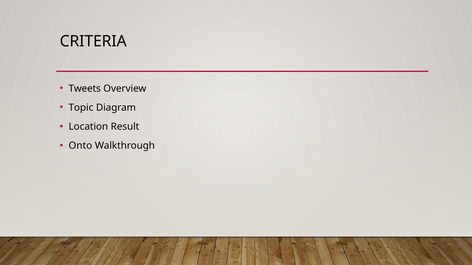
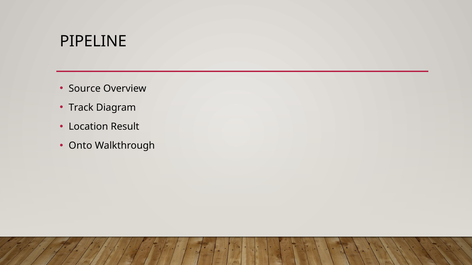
CRITERIA: CRITERIA -> PIPELINE (93, 41)
Tweets: Tweets -> Source (85, 89)
Topic: Topic -> Track (81, 108)
